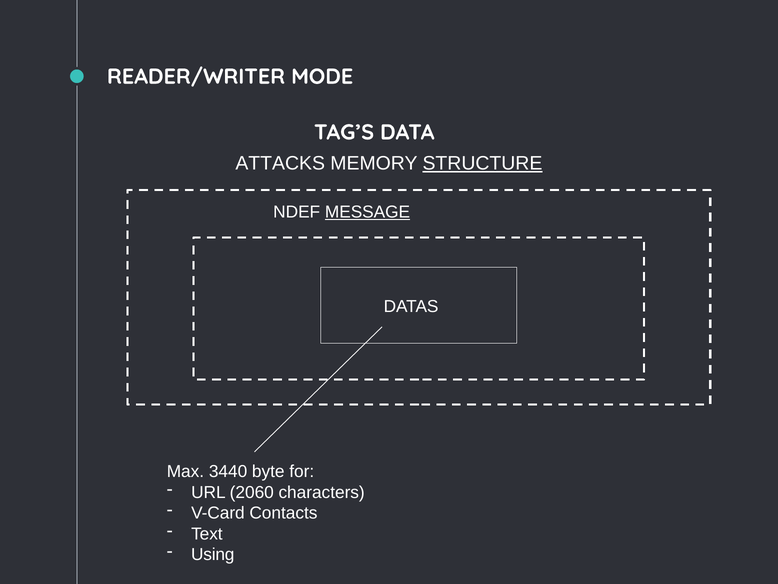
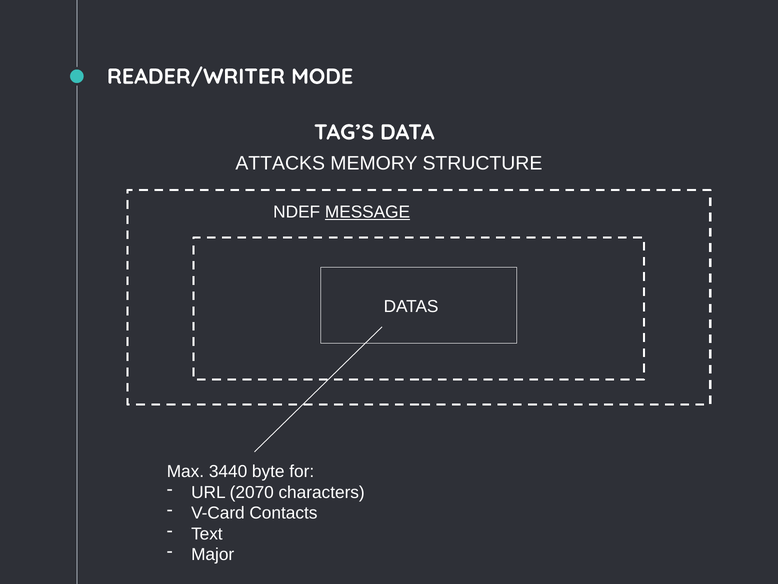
STRUCTURE underline: present -> none (482, 163)
2060: 2060 -> 2070 (252, 492)
Using: Using -> Major (213, 554)
